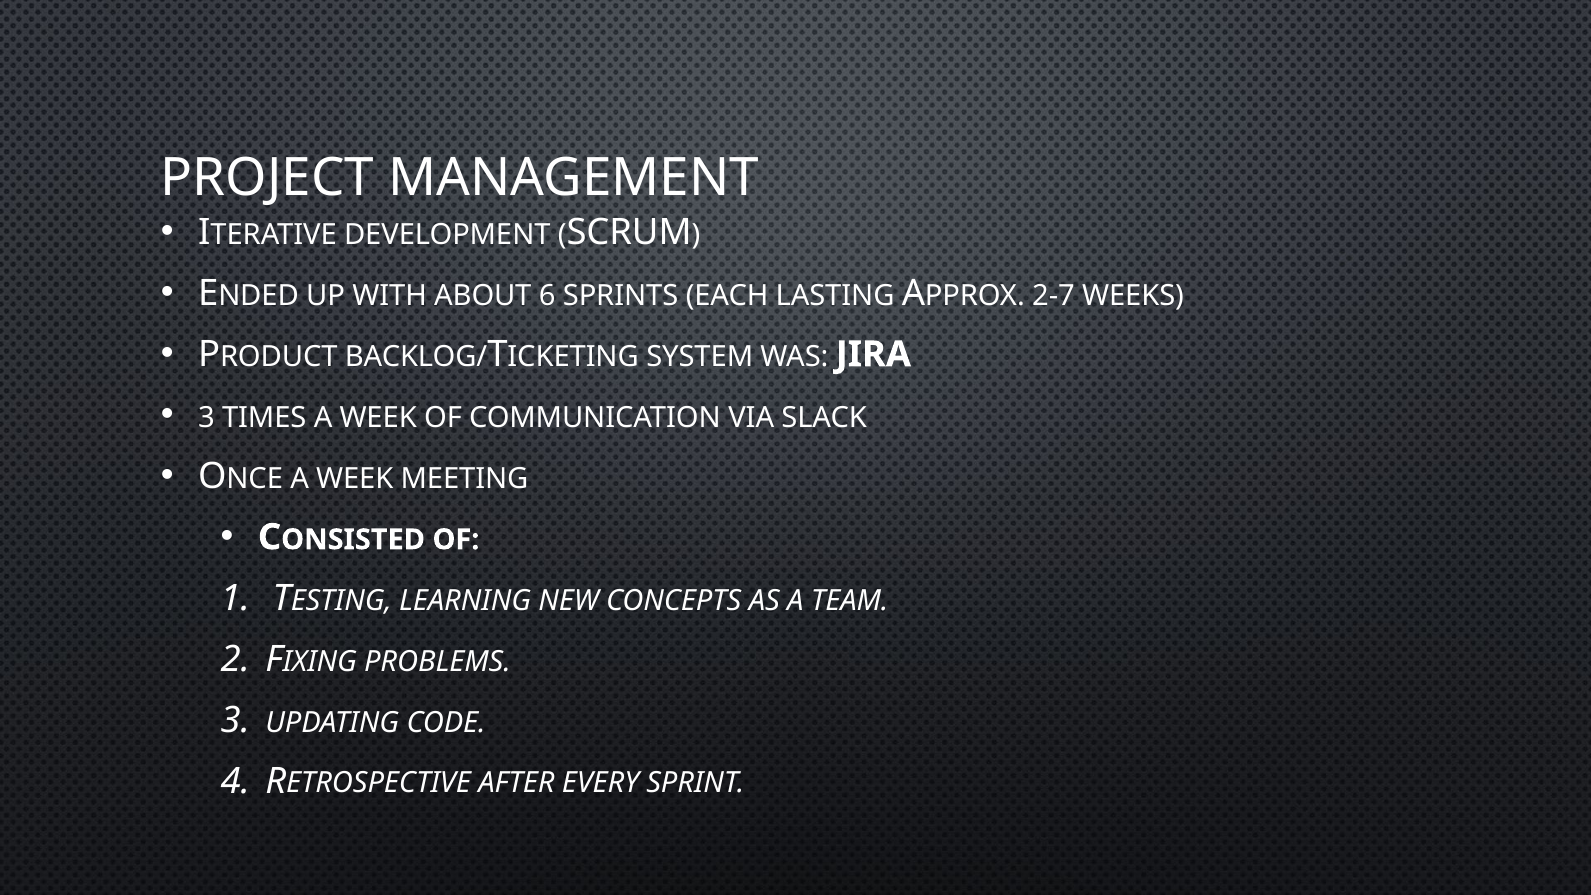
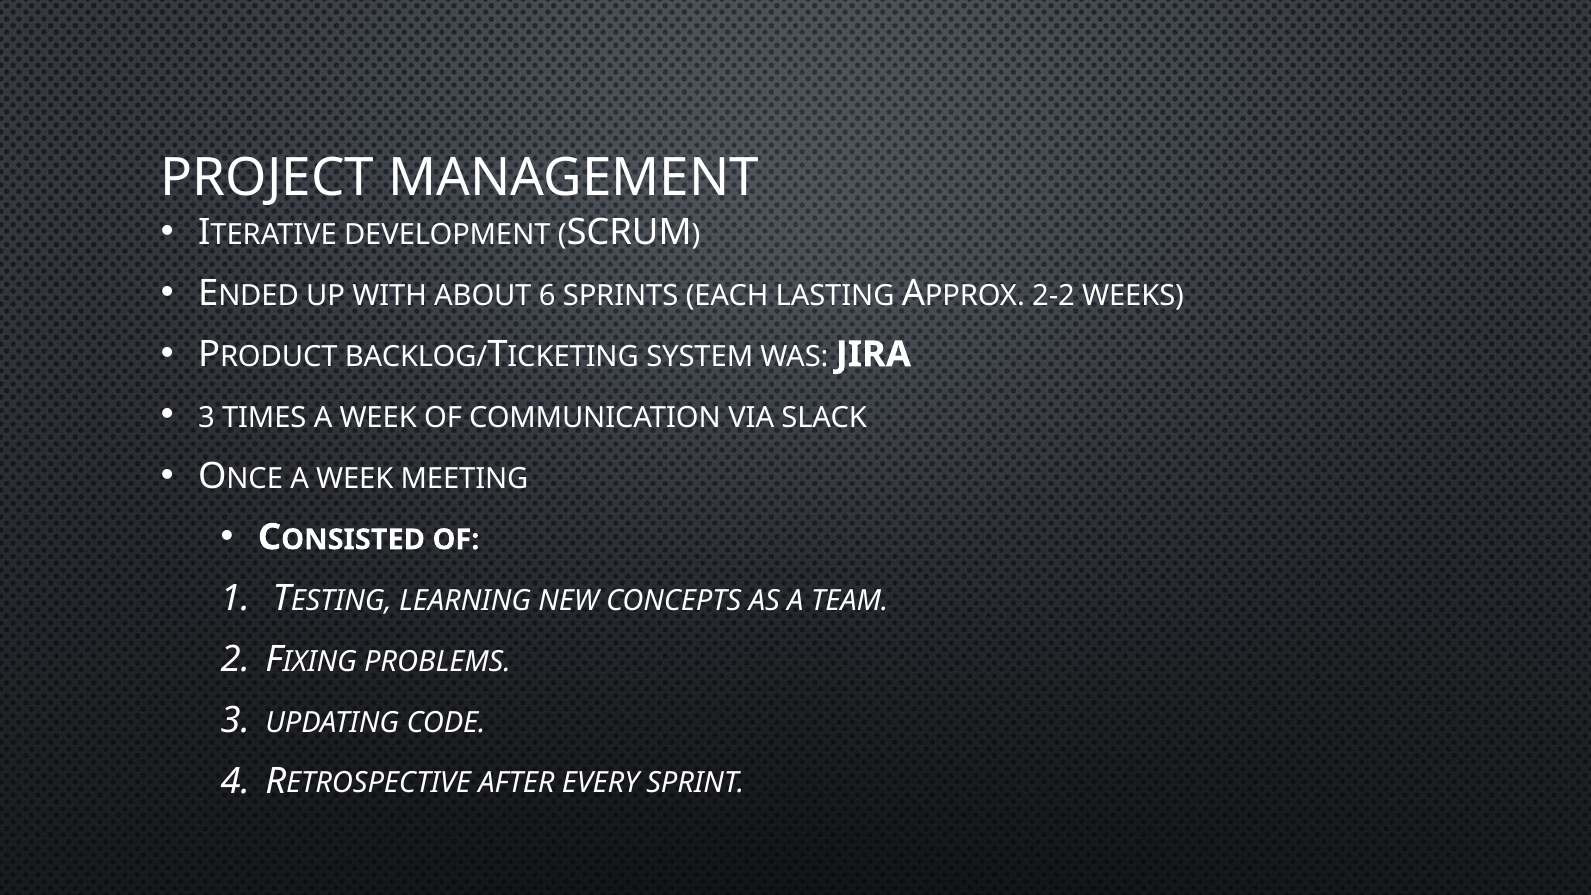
2-7: 2-7 -> 2-2 (1054, 296)
